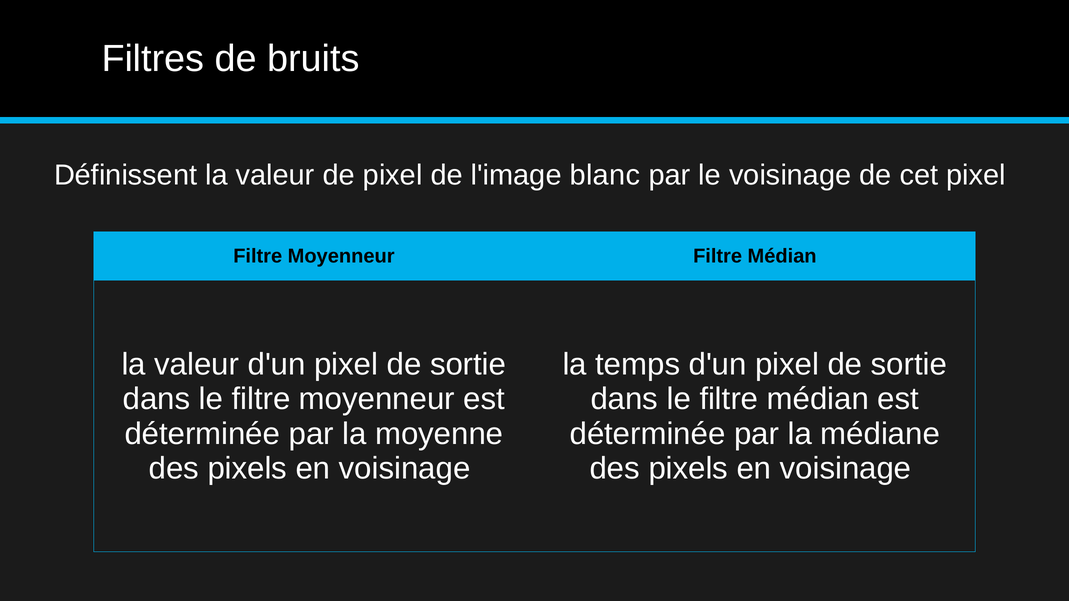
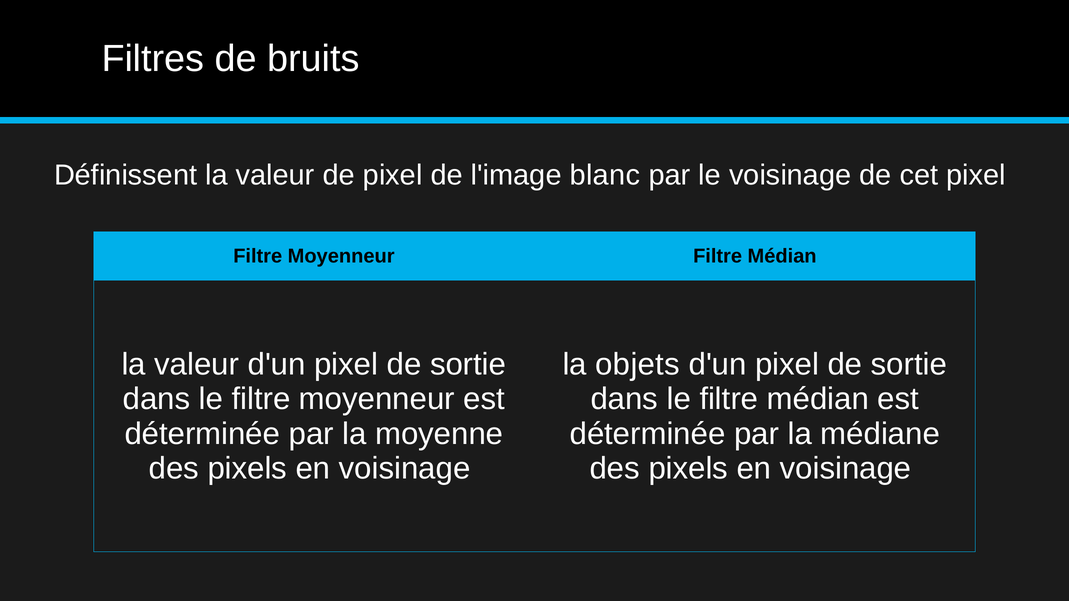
temps: temps -> objets (638, 365)
